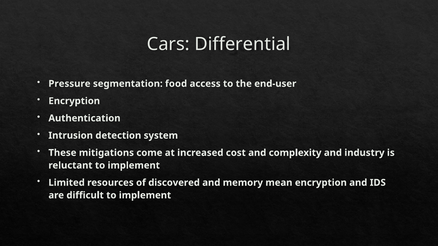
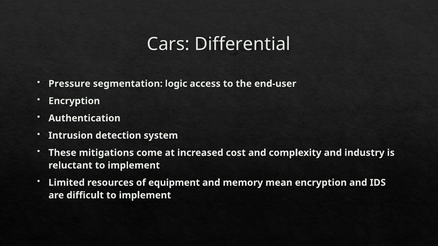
food: food -> logic (176, 84)
discovered: discovered -> equipment (174, 183)
